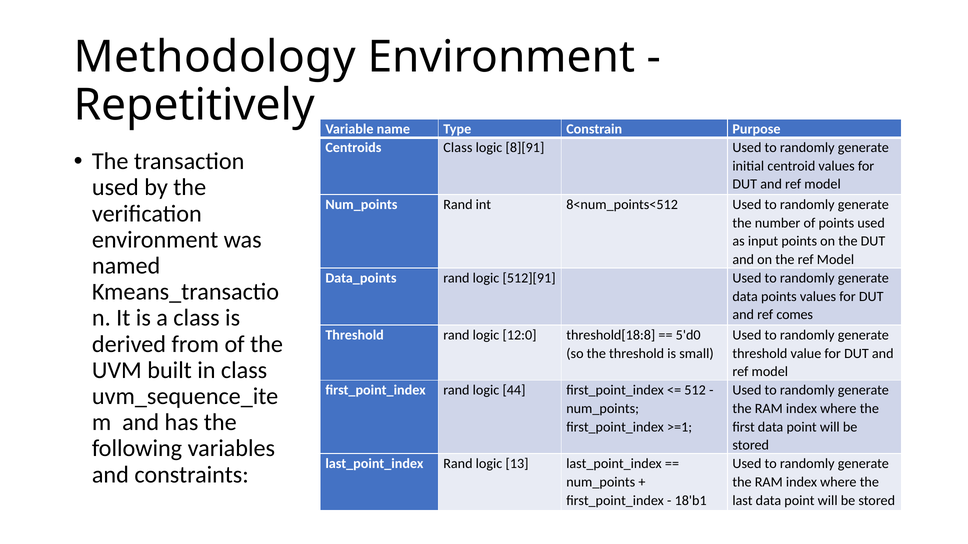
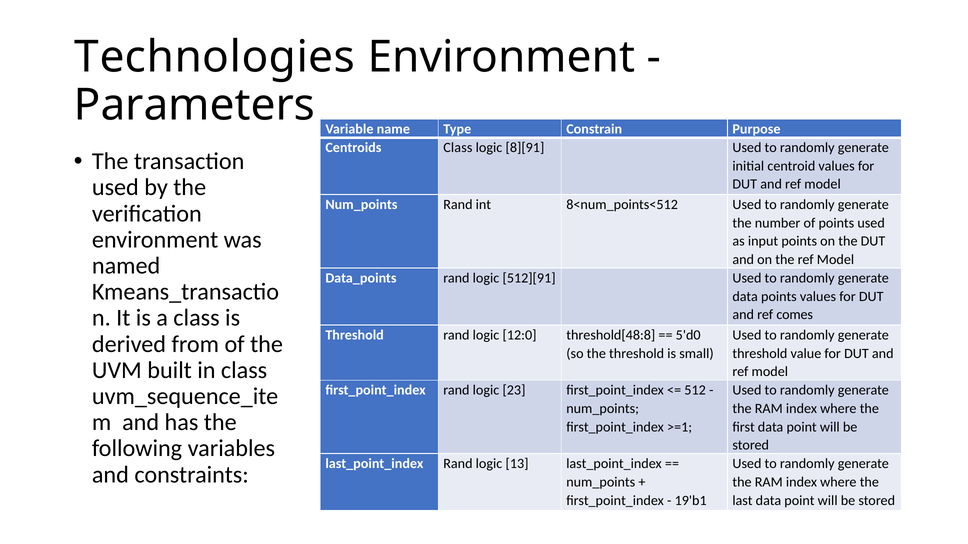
Methodology: Methodology -> Technologies (215, 57)
Repetitively: Repetitively -> Parameters (194, 105)
threshold[18:8: threshold[18:8 -> threshold[48:8 (611, 335)
44: 44 -> 23 (514, 391)
18'b1: 18'b1 -> 19'b1 (691, 501)
